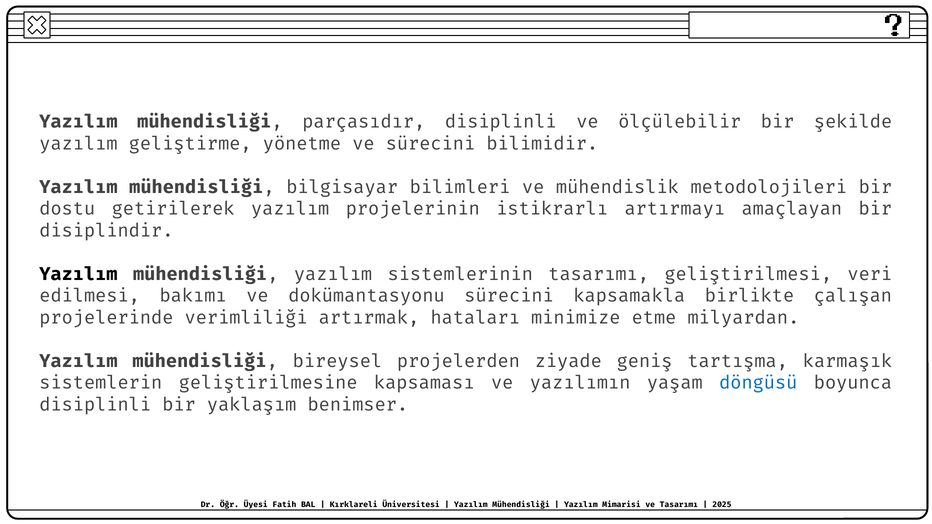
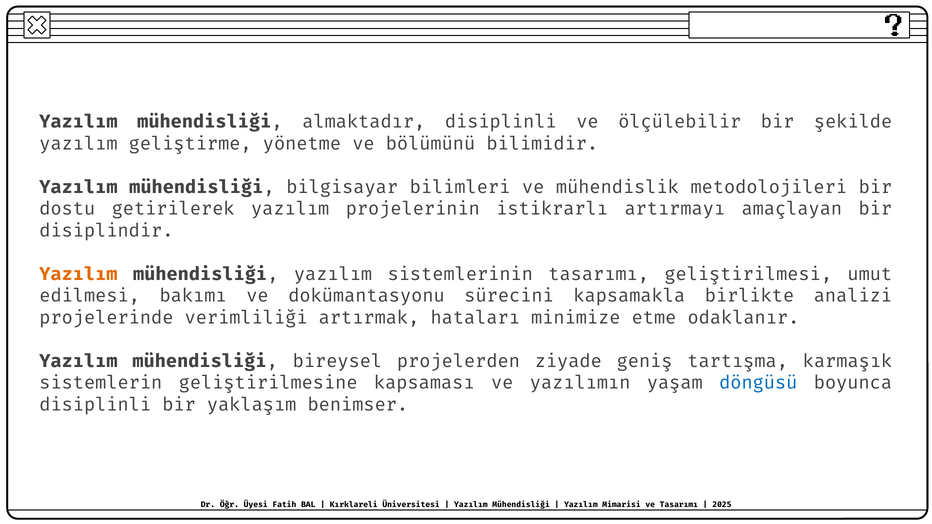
parçasıdır: parçasıdır -> almaktadır (364, 122)
ve sürecini: sürecini -> bölümünü (430, 144)
Yazılım colour: black -> orange (78, 274)
veri: veri -> umut (870, 274)
çalışan: çalışan -> analizi (853, 296)
milyardan: milyardan -> odaklanır (743, 318)
